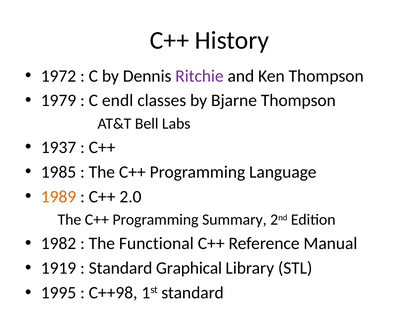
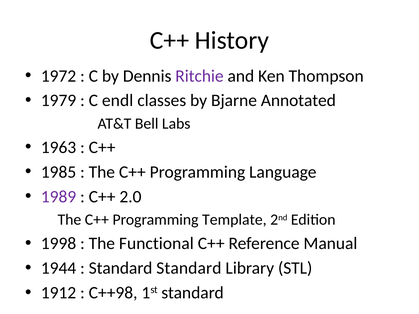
Bjarne Thompson: Thompson -> Annotated (298, 101)
1937: 1937 -> 1963 (59, 147)
1989 colour: orange -> purple (59, 197)
Summary: Summary -> Template (234, 220)
1982: 1982 -> 1998 (59, 244)
1919: 1919 -> 1944 (59, 268)
Standard Graphical: Graphical -> Standard (189, 268)
1995: 1995 -> 1912 (59, 293)
